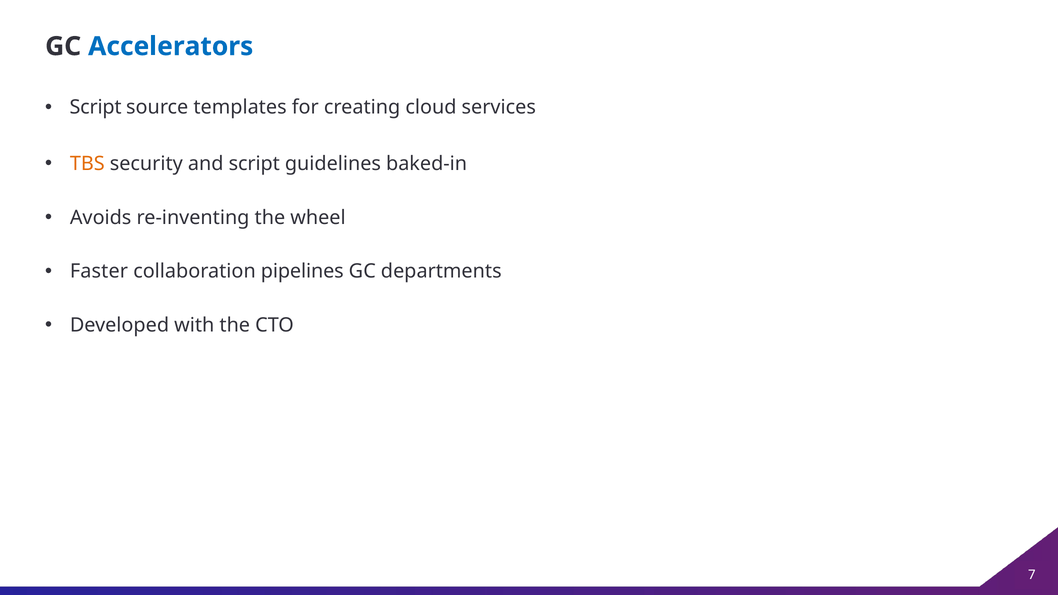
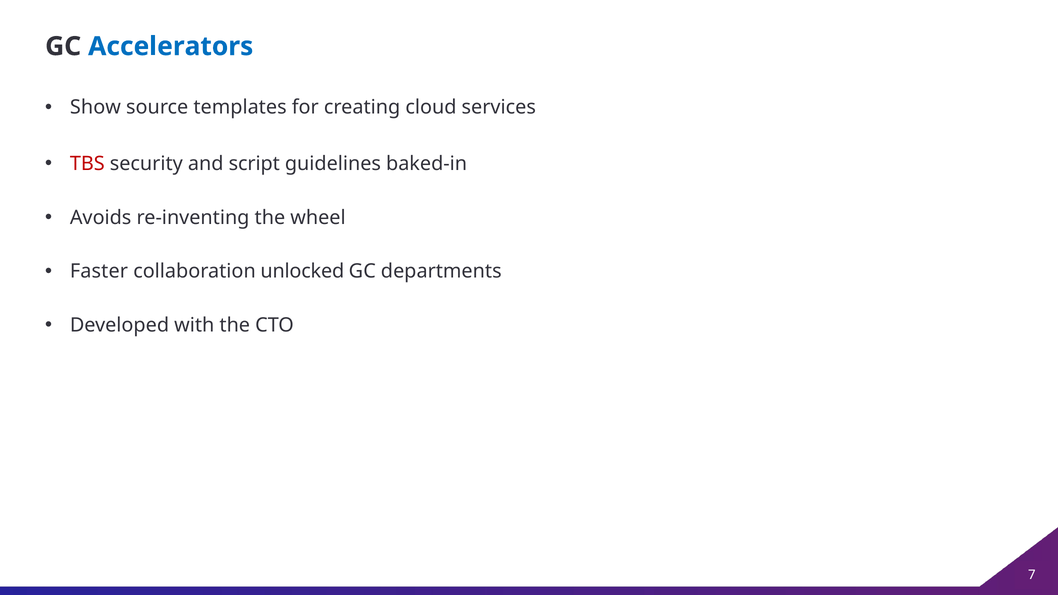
Script: Script -> Show (95, 107)
TBS colour: orange -> red (87, 164)
pipelines: pipelines -> unlocked (302, 271)
